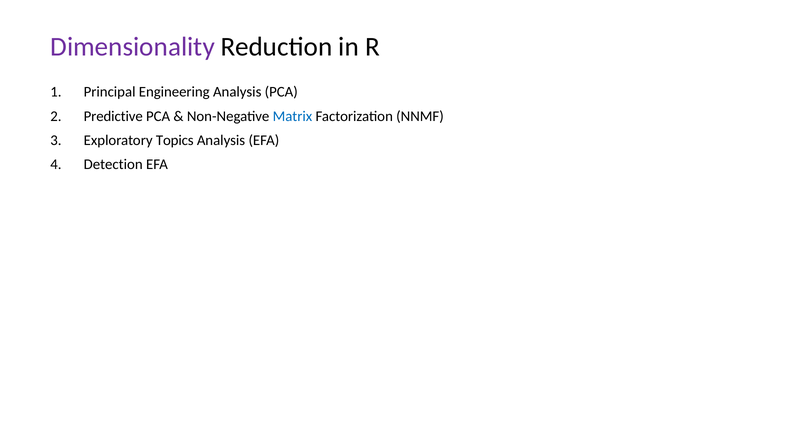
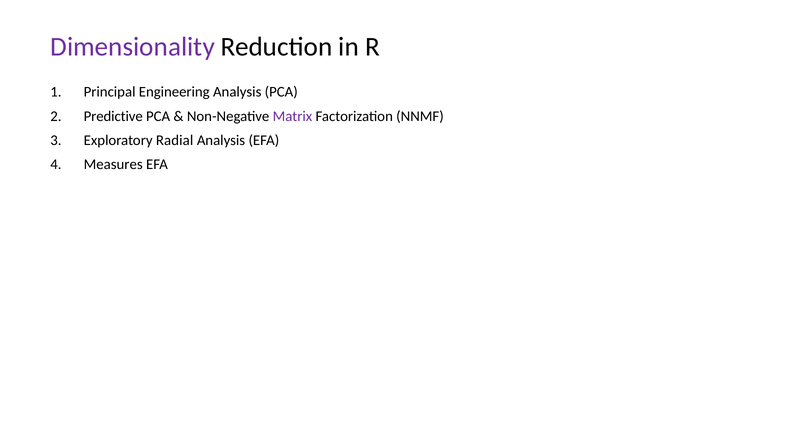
Matrix colour: blue -> purple (292, 116)
Topics: Topics -> Radial (175, 140)
Detection: Detection -> Measures (113, 165)
